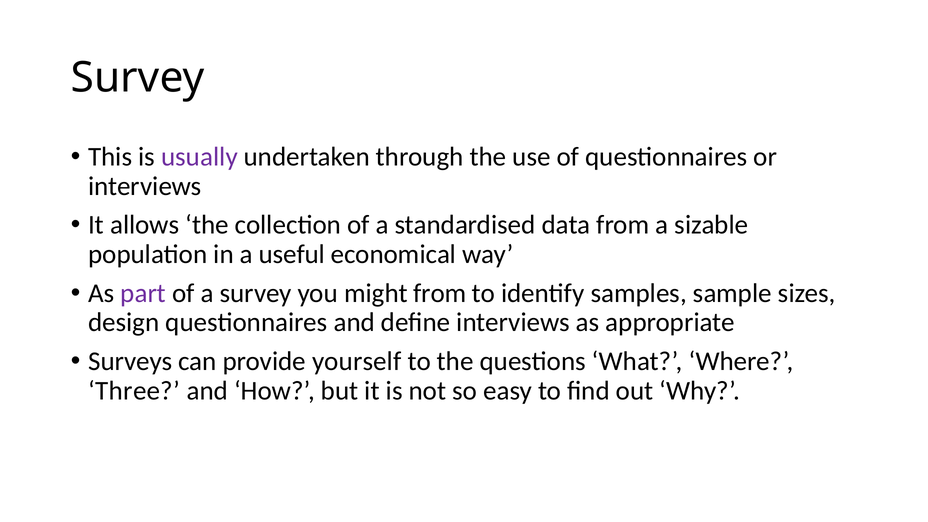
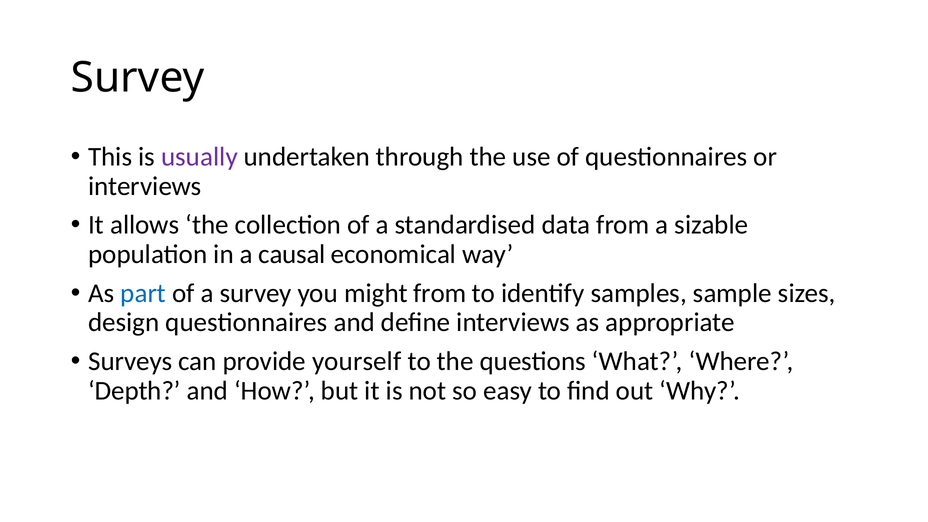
useful: useful -> causal (292, 254)
part colour: purple -> blue (143, 293)
Three: Three -> Depth (134, 391)
